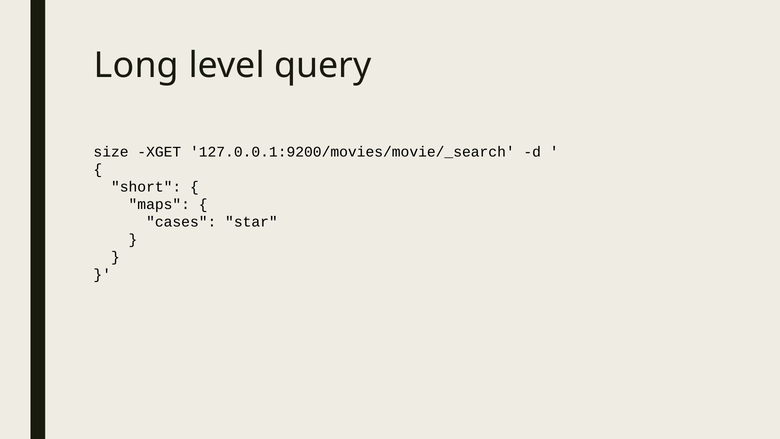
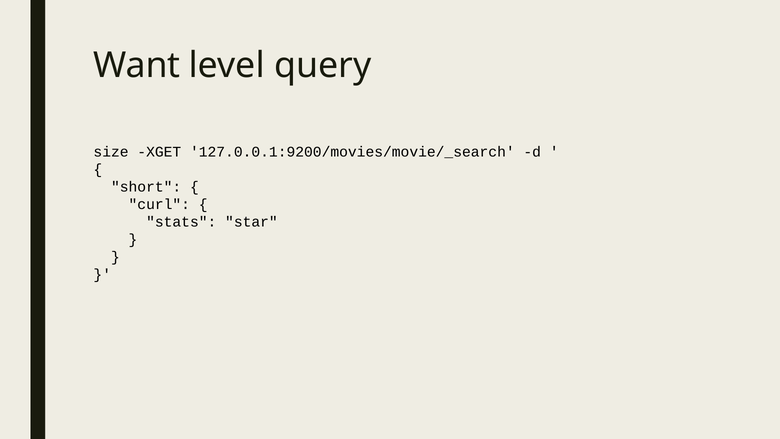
Long: Long -> Want (137, 66)
maps: maps -> curl (159, 204)
cases: cases -> stats (181, 222)
